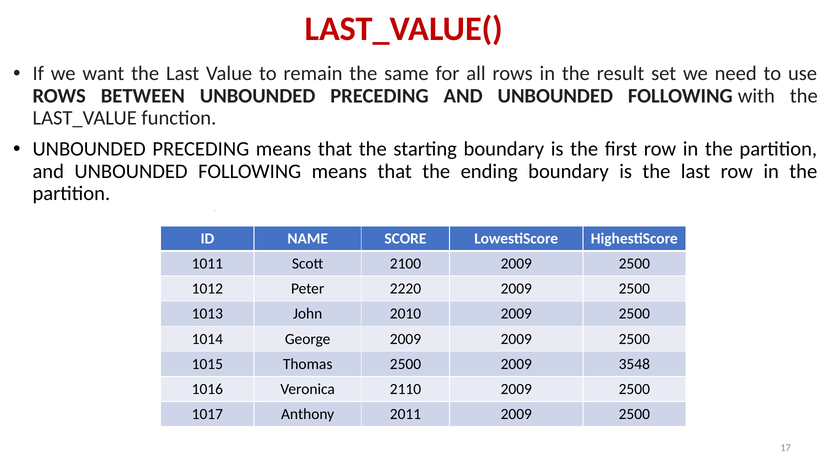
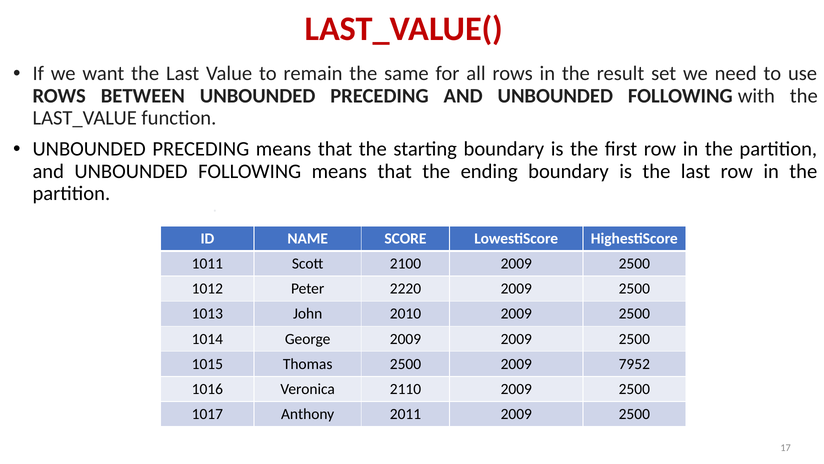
3548: 3548 -> 7952 (634, 364)
